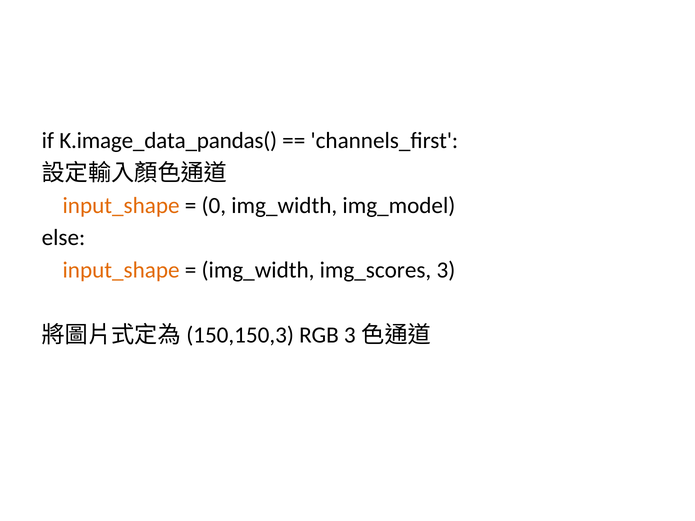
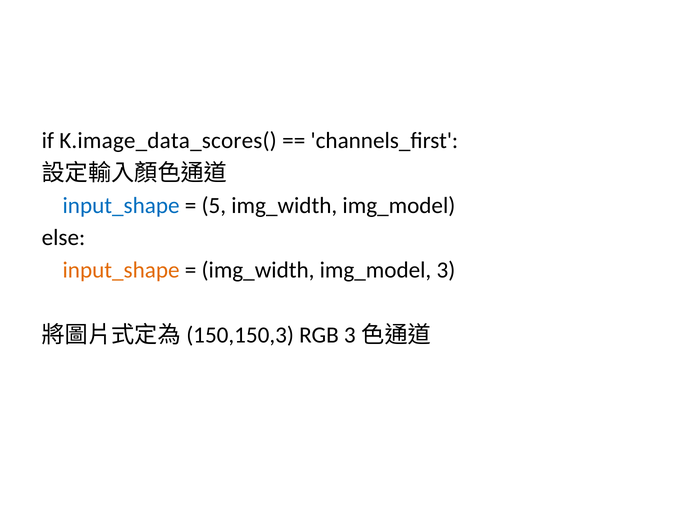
K.image_data_pandas(: K.image_data_pandas( -> K.image_data_scores( (168, 141)
input_shape colour: orange -> blue (121, 205)
0: 0 -> 5 (214, 205)
img_scores: img_scores -> img_model (375, 270)
